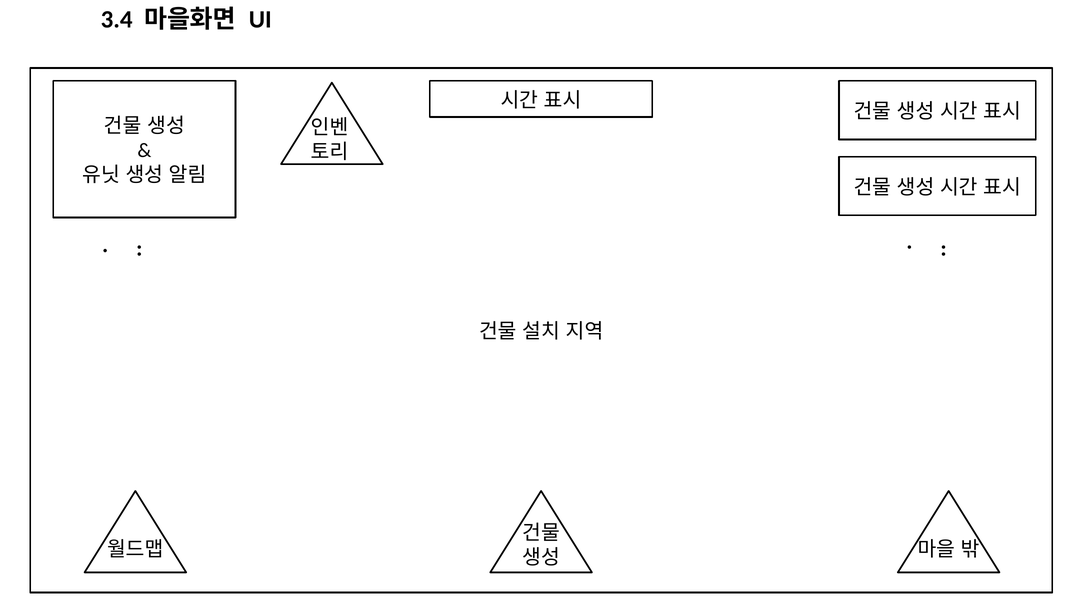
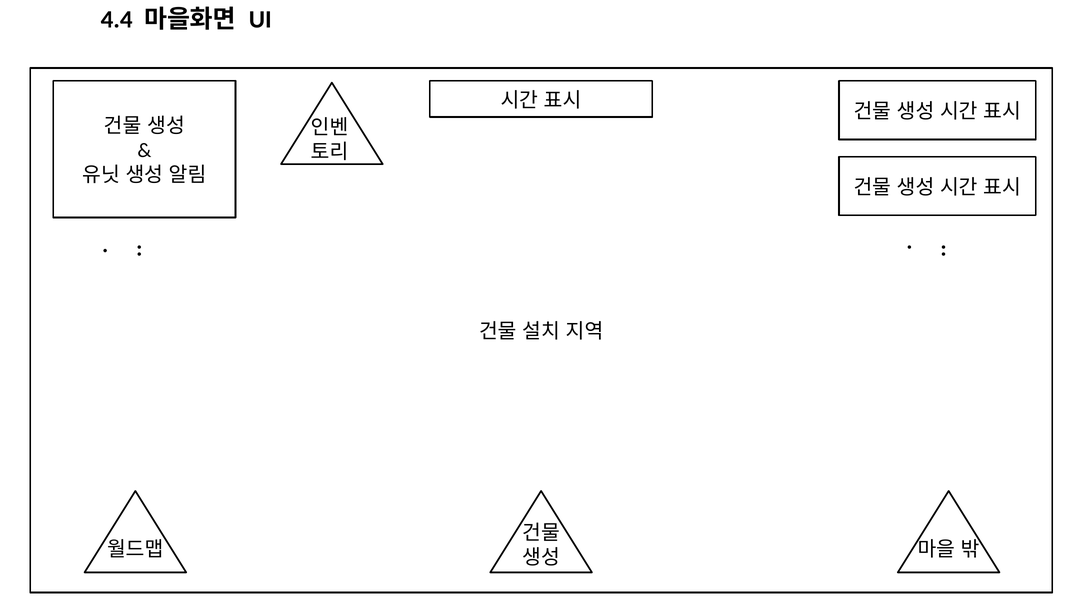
3.4: 3.4 -> 4.4 (117, 20)
